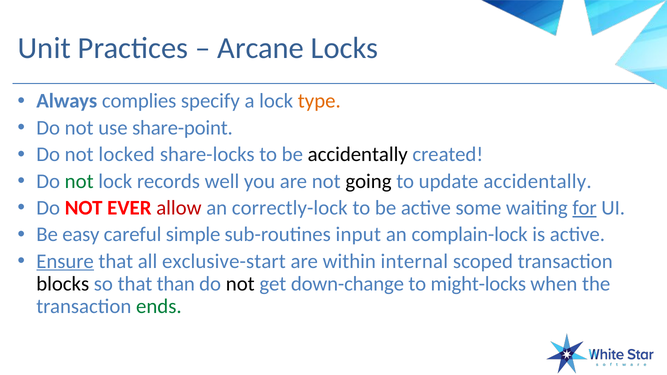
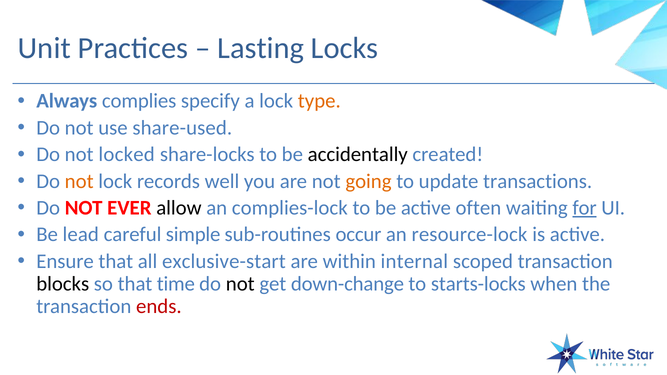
Arcane: Arcane -> Lasting (261, 48)
share-point: share-point -> share-used (182, 128)
not colour: green -> orange (79, 181)
going colour: black -> orange (368, 181)
update accidentally: accidentally -> transactions (538, 181)
allow colour: red -> black (179, 208)
correctly-lock: correctly-lock -> complies-lock (290, 208)
some: some -> often (478, 208)
easy: easy -> lead (81, 235)
input: input -> occur (358, 235)
complain-lock: complain-lock -> resource-lock (469, 235)
Ensure underline: present -> none (65, 261)
than: than -> time (176, 284)
might-locks: might-locks -> starts-locks (478, 284)
ends colour: green -> red (159, 306)
